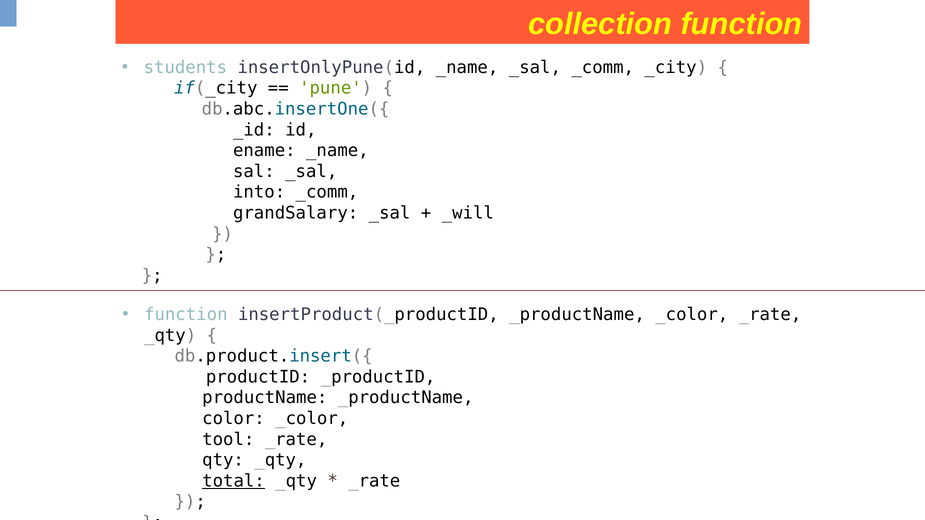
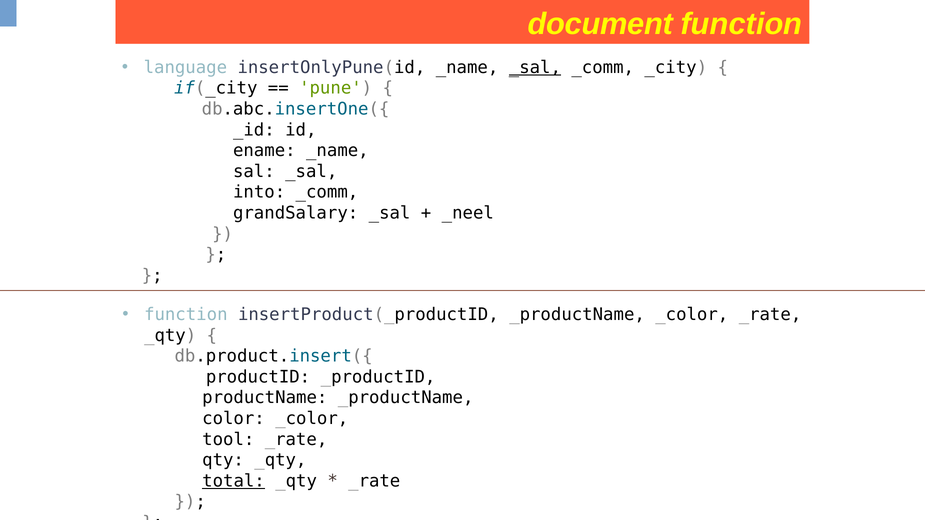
collection: collection -> document (600, 24)
students: students -> language (185, 67)
_sal underline: none -> present (535, 67)
_will: _will -> _neel (468, 213)
